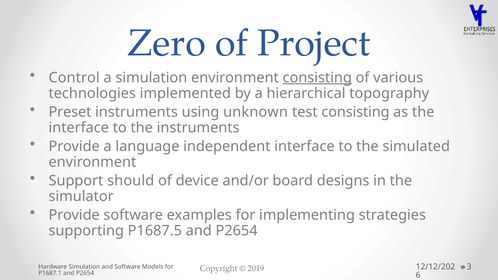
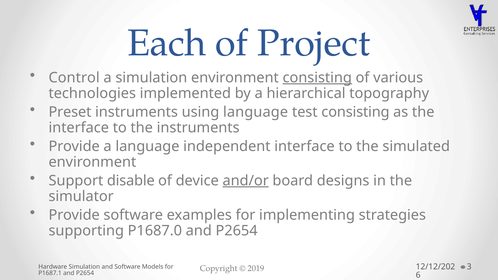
Zero: Zero -> Each (167, 43)
using unknown: unknown -> language (256, 112)
should: should -> disable (131, 181)
and/or underline: none -> present (246, 181)
P1687.5: P1687.5 -> P1687.0 (155, 231)
